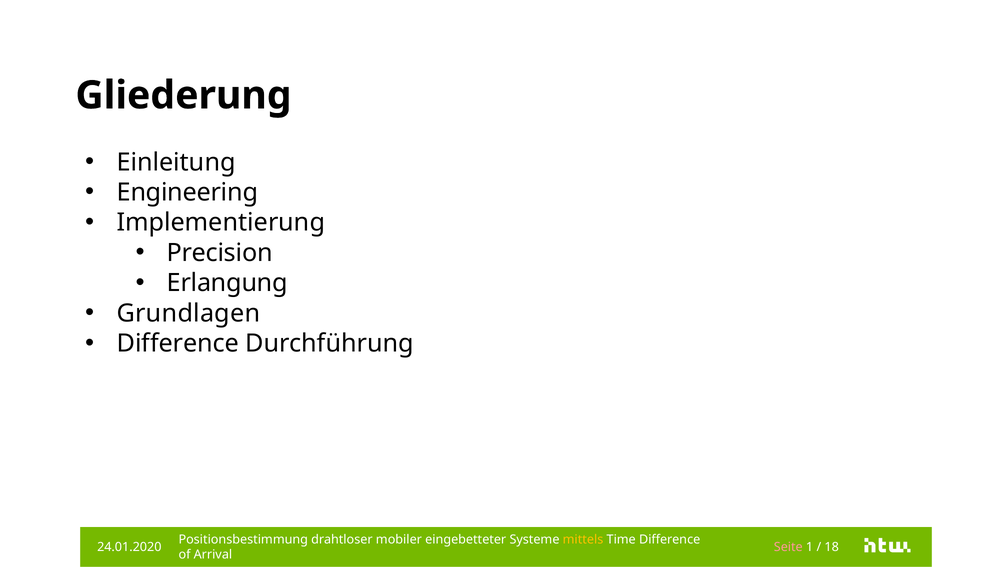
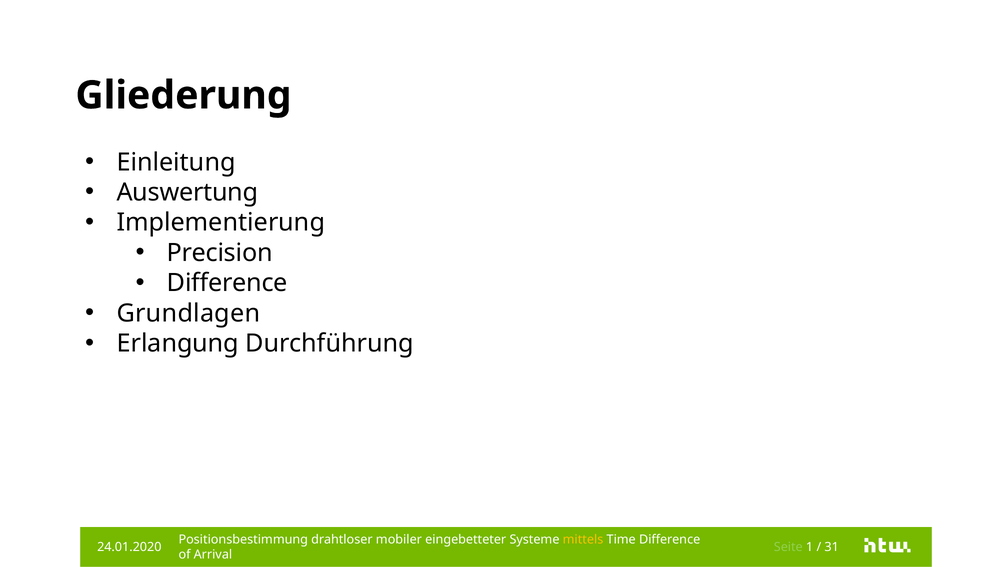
Engineering: Engineering -> Auswertung (187, 192)
Erlangung: Erlangung -> Difference (227, 283)
Difference: Difference -> Erlangung (178, 344)
Seite colour: pink -> light green (788, 547)
18: 18 -> 31 (832, 547)
